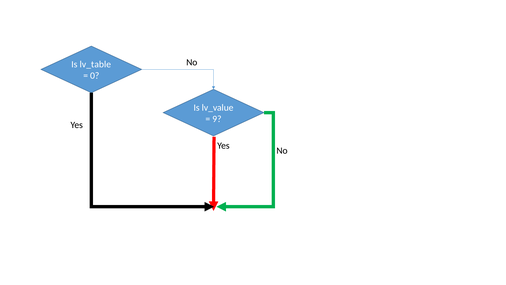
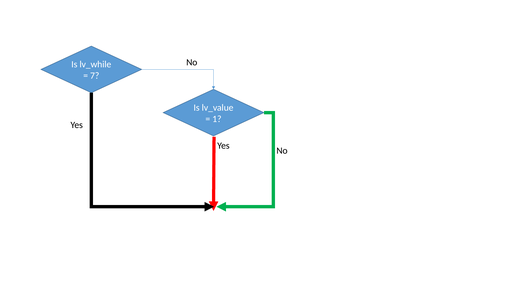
lv_table: lv_table -> lv_while (95, 64)
0: 0 -> 7 (95, 76)
9: 9 -> 1 (217, 119)
